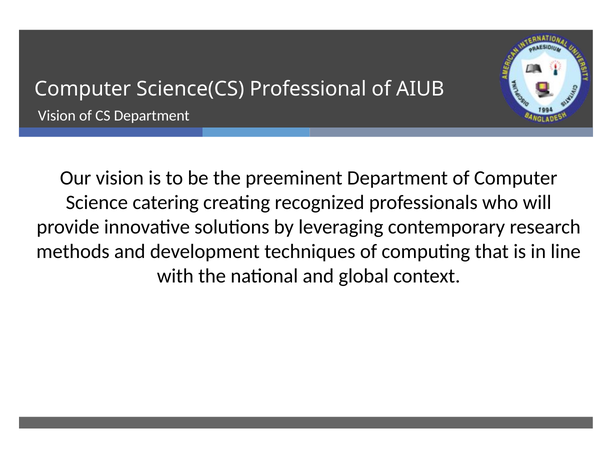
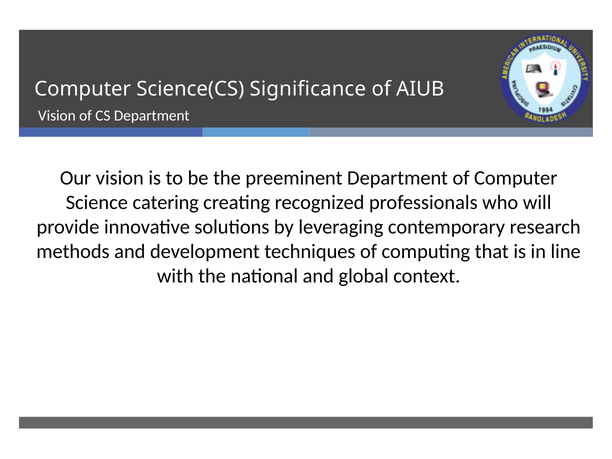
Professional: Professional -> Significance (308, 89)
